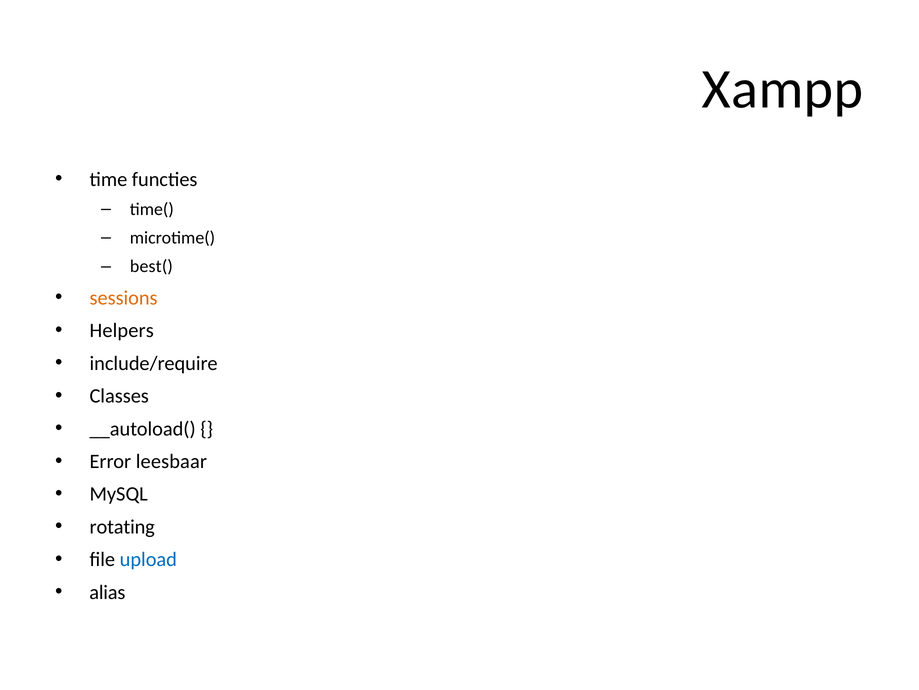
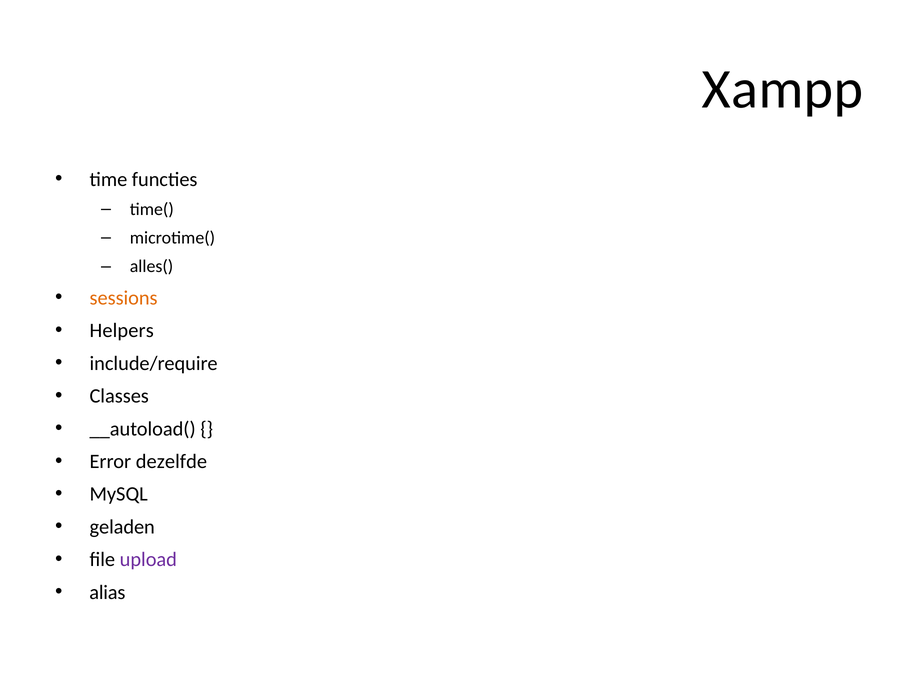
best(: best( -> alles( (152, 266)
leesbaar: leesbaar -> dezelfde (171, 461)
rotating: rotating -> geladen (122, 526)
upload colour: blue -> purple (148, 559)
